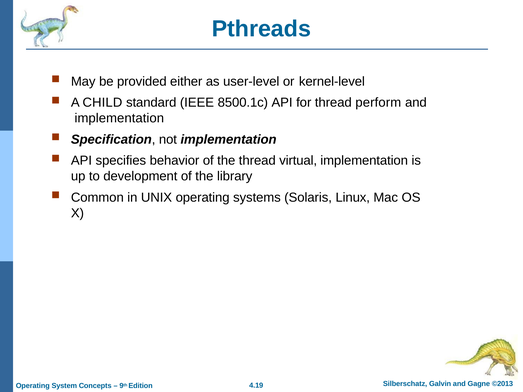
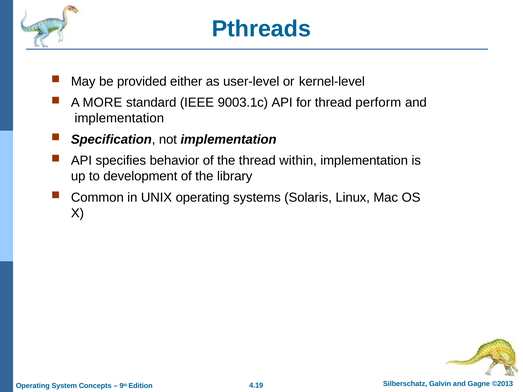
CHILD: CHILD -> MORE (102, 103)
8500.1c: 8500.1c -> 9003.1c (243, 103)
virtual: virtual -> within (298, 161)
